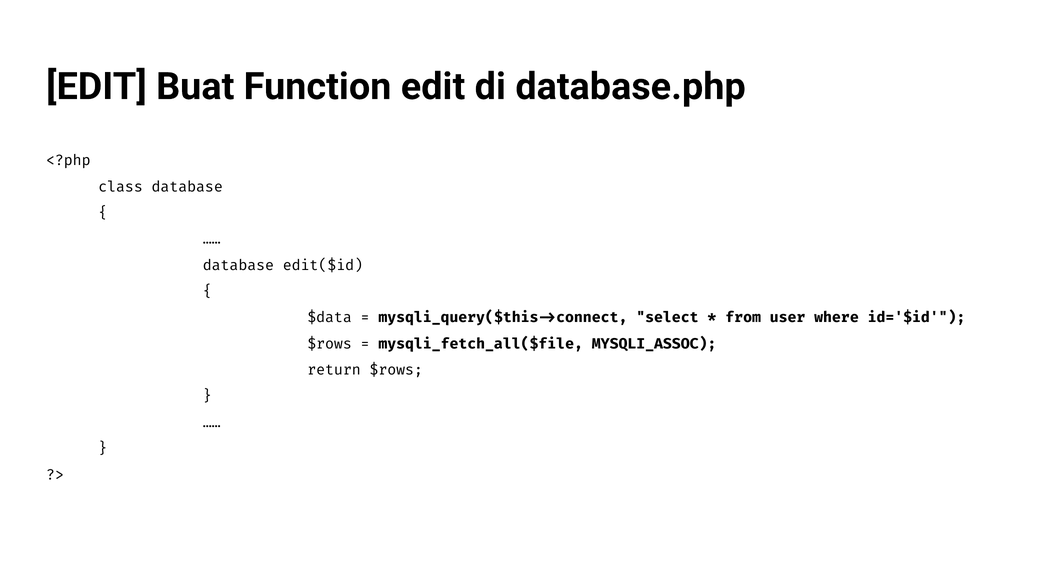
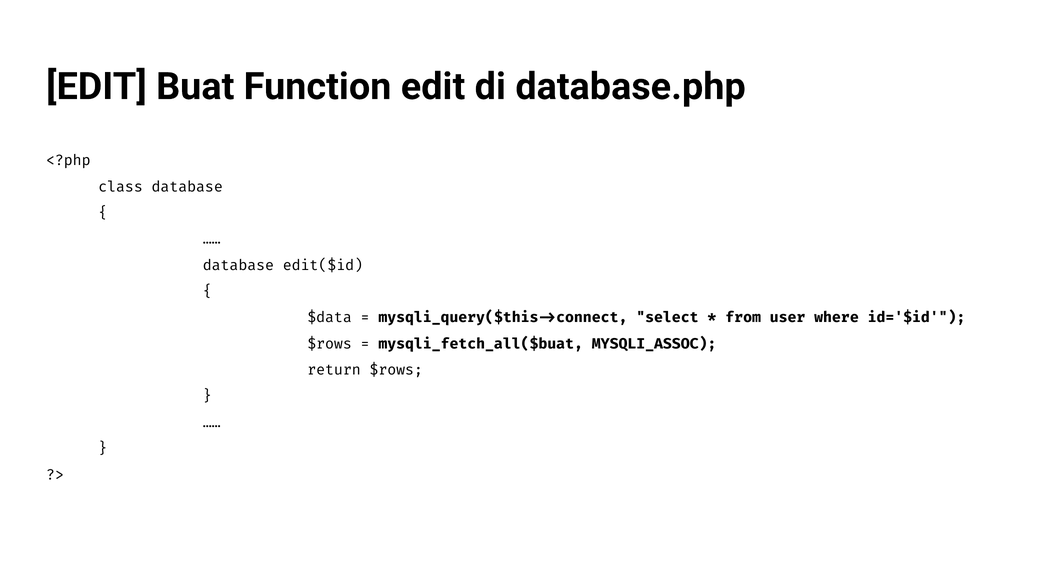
mysqli_fetch_all($file: mysqli_fetch_all($file -> mysqli_fetch_all($buat (481, 344)
